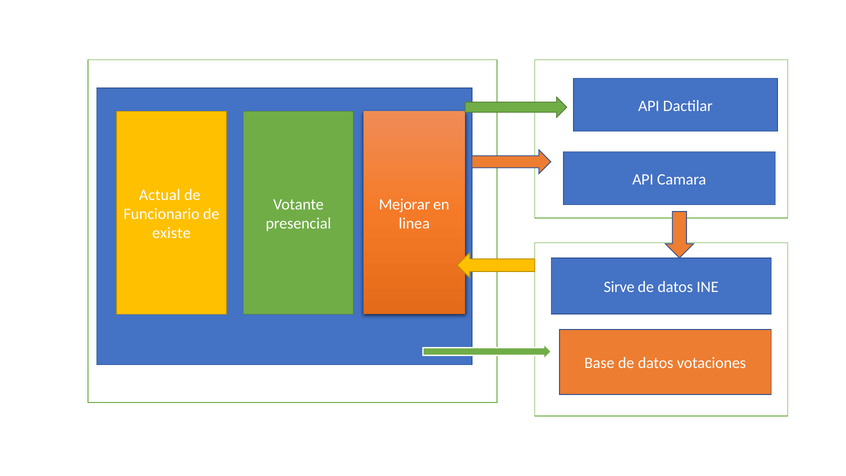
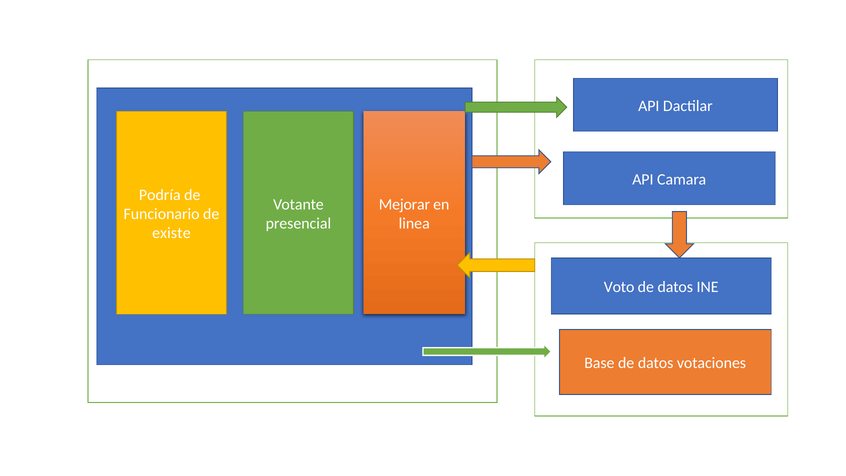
Actual: Actual -> Podría (160, 195)
Sirve: Sirve -> Voto (619, 287)
